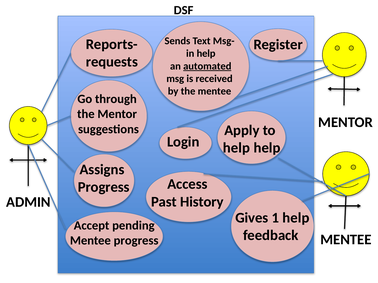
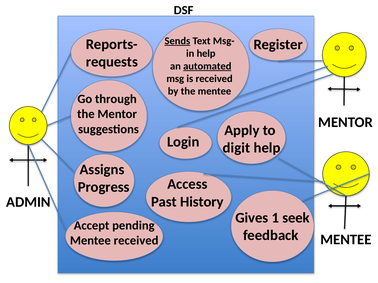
Sends underline: none -> present (177, 41)
help: help -> digit (236, 148)
1 help: help -> seek (296, 218)
Mentee progress: progress -> received (136, 241)
